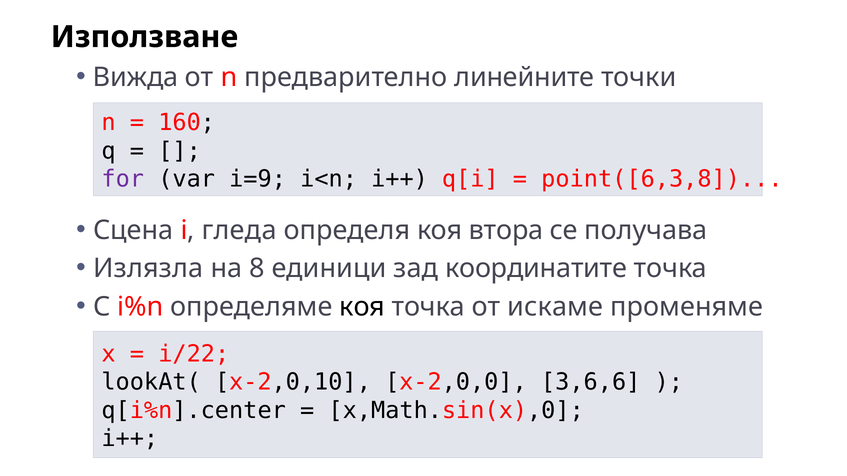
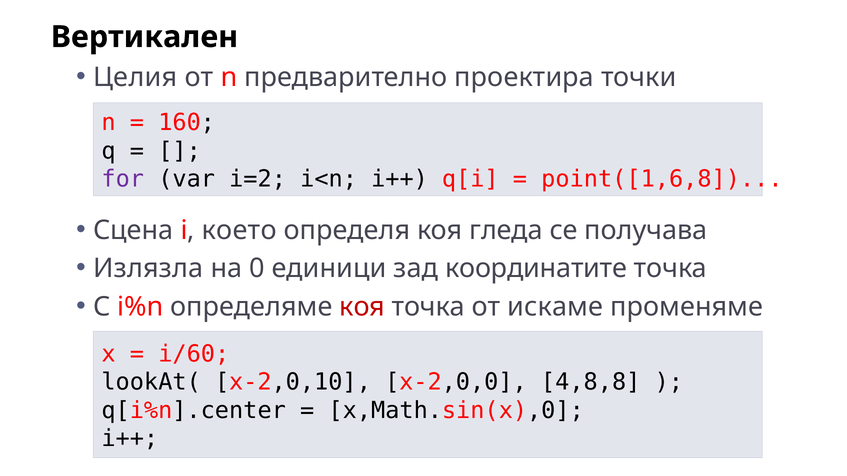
Използване: Използване -> Вертикален (144, 37)
Вижда: Вижда -> Целия (135, 77)
линейните: линейните -> проектира (524, 77)
i=9: i=9 -> i=2 (258, 179)
point([6,3,8: point([6,3,8 -> point([1,6,8 (662, 179)
гледа: гледа -> което (239, 230)
втора: втора -> гледа (506, 230)
8: 8 -> 0 (257, 269)
коя colour: black -> red (362, 307)
i/22: i/22 -> i/60 (194, 354)
3,6,6: 3,6,6 -> 4,8,8 (591, 382)
